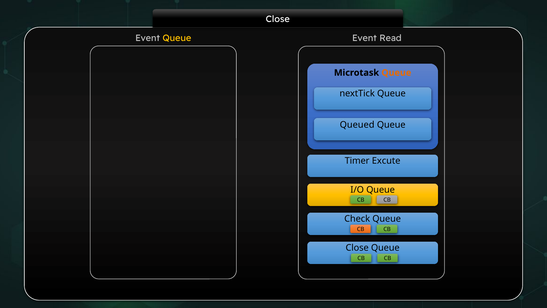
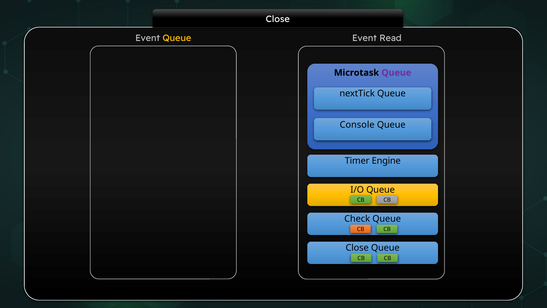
Queue colour: orange -> purple (396, 73)
Queued: Queued -> Console (357, 125)
Excute: Excute -> Engine (386, 161)
